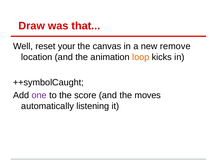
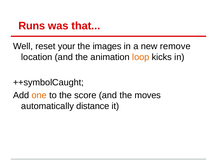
Draw: Draw -> Runs (32, 26)
canvas: canvas -> images (107, 46)
one colour: purple -> orange (39, 95)
listening: listening -> distance (93, 106)
